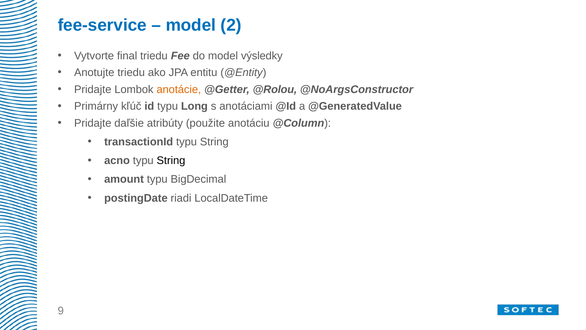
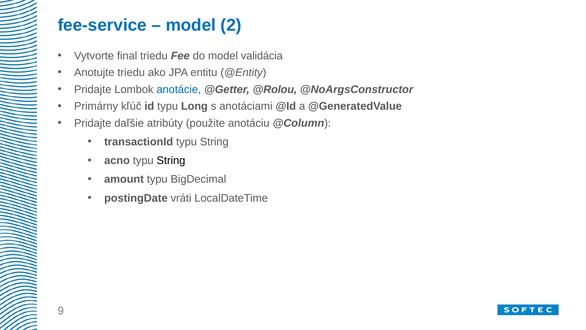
výsledky: výsledky -> validácia (262, 56)
anotácie colour: orange -> blue (179, 89)
riadi: riadi -> vráti (181, 198)
